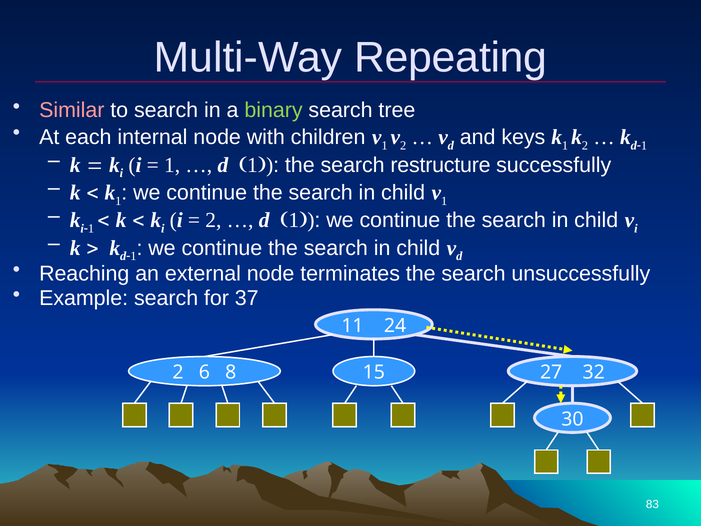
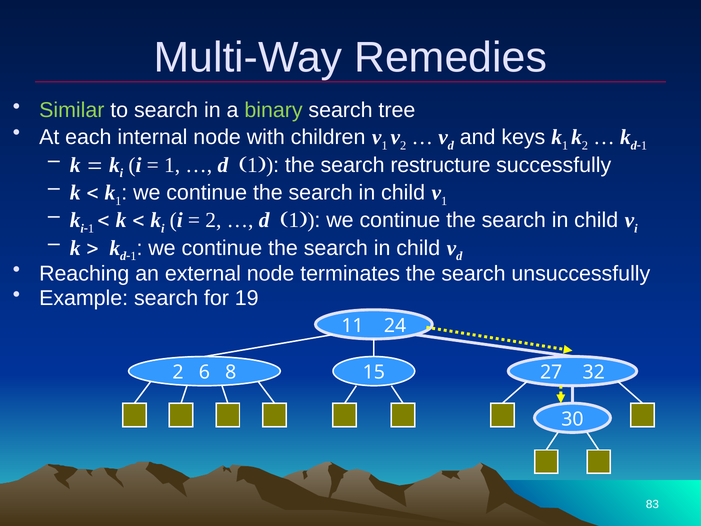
Repeating: Repeating -> Remedies (451, 57)
Similar colour: pink -> light green (72, 110)
37: 37 -> 19 (247, 298)
